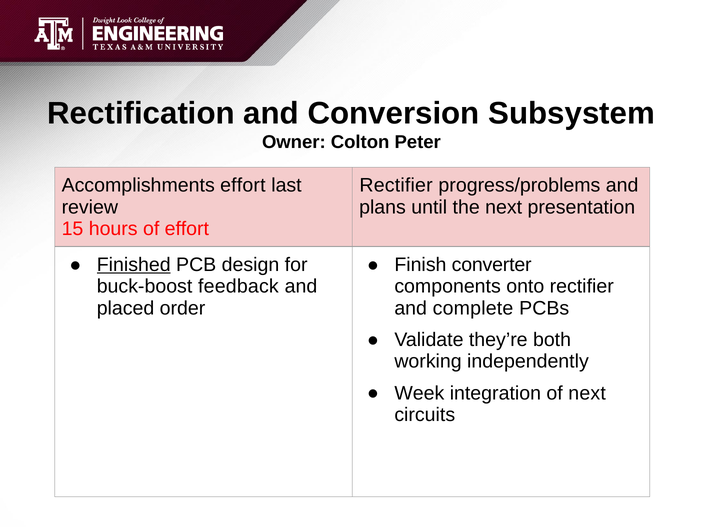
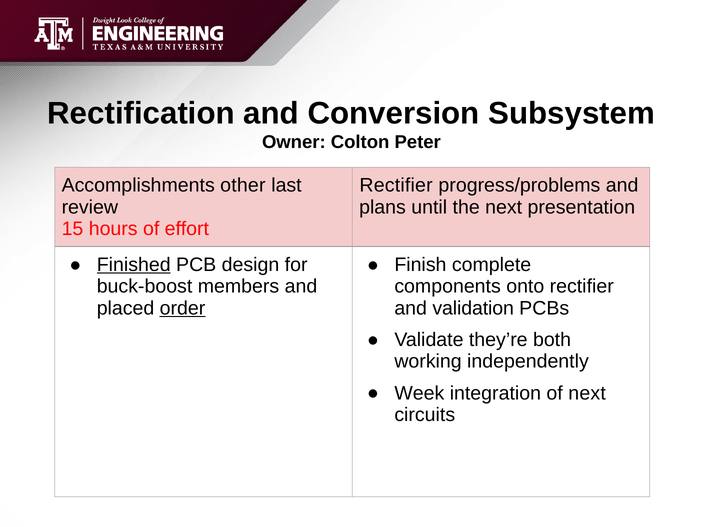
Accomplishments effort: effort -> other (243, 185)
converter: converter -> complete (492, 265)
feedback: feedback -> members (239, 287)
order underline: none -> present (183, 308)
complete: complete -> validation (473, 308)
